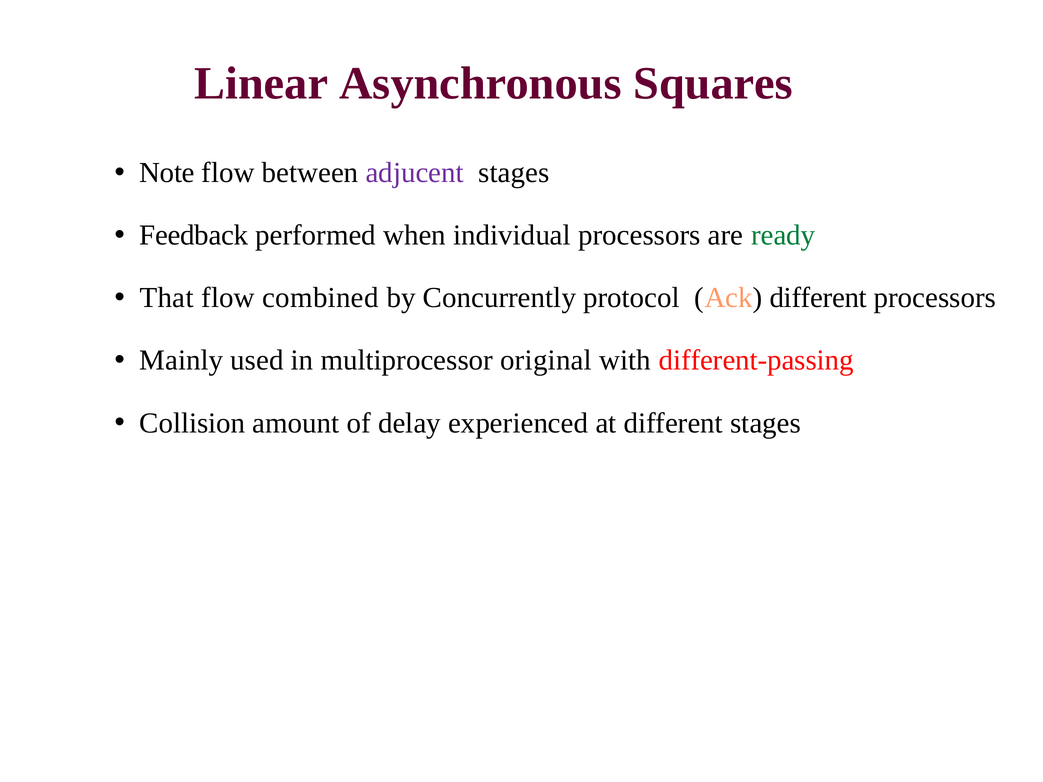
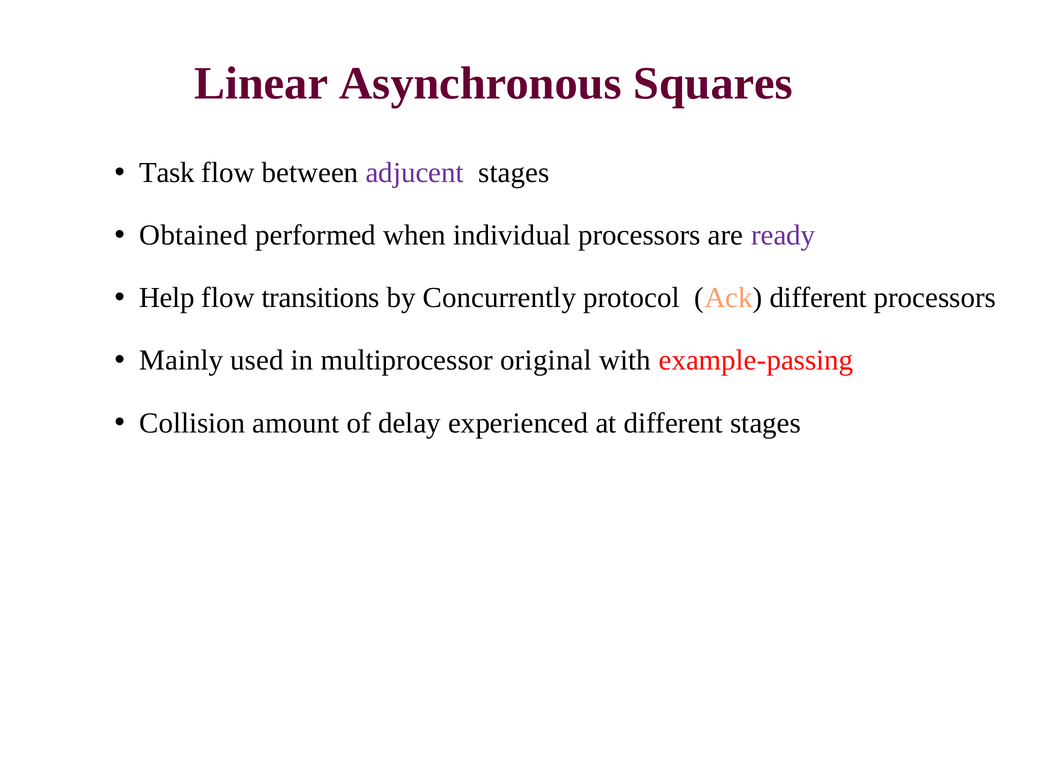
Note: Note -> Task (167, 173)
Feedback: Feedback -> Obtained (193, 235)
ready colour: green -> purple (783, 235)
That: That -> Help (167, 298)
combined: combined -> transitions (321, 298)
different-passing: different-passing -> example-passing (756, 361)
